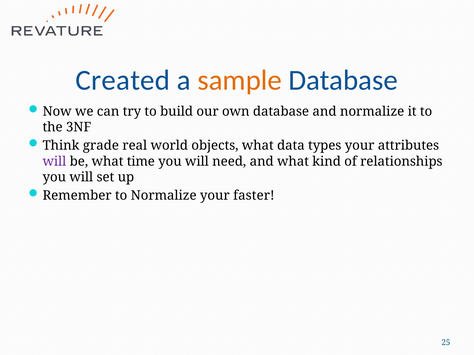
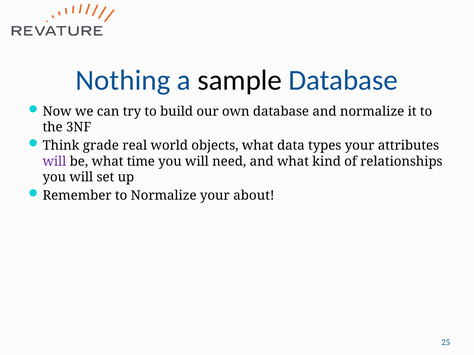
Created: Created -> Nothing (123, 80)
sample colour: orange -> black (240, 80)
faster: faster -> about (254, 196)
